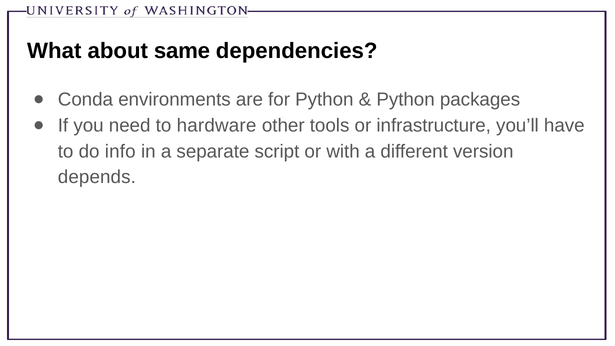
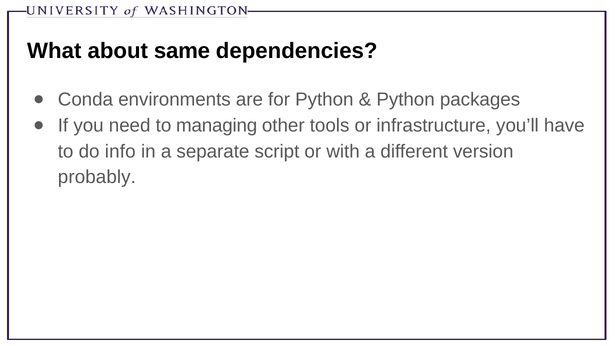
hardware: hardware -> managing (217, 125)
depends: depends -> probably (97, 177)
